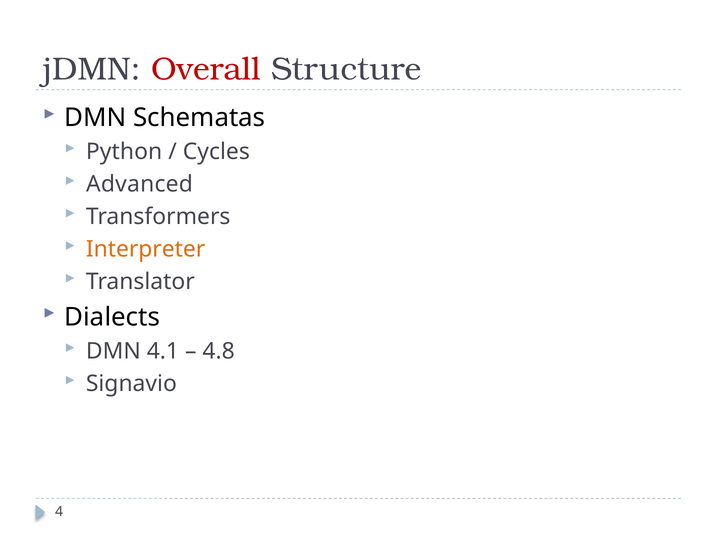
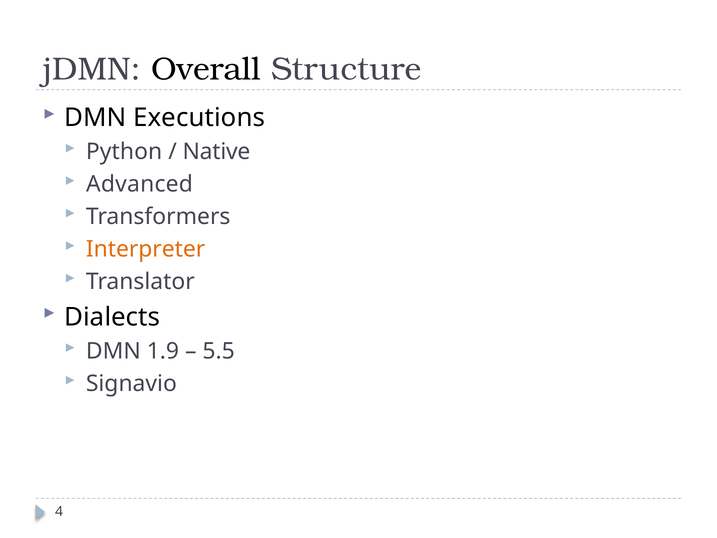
Overall colour: red -> black (206, 69)
Schematas: Schematas -> Executions (199, 118)
Cycles: Cycles -> Native (216, 152)
4.1: 4.1 -> 1.9 (163, 351)
4.8: 4.8 -> 5.5 (219, 351)
